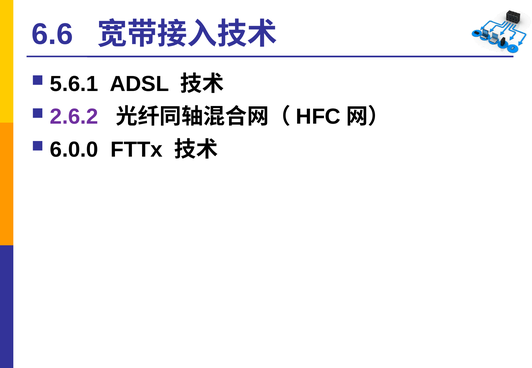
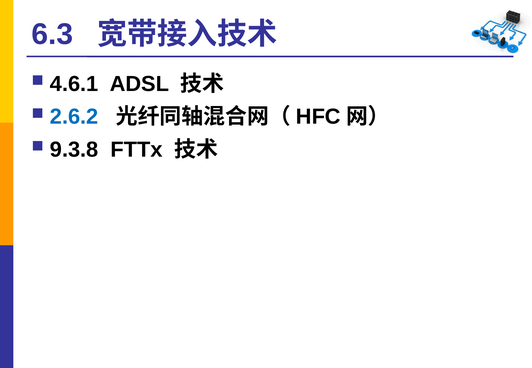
6.6: 6.6 -> 6.3 (52, 34)
5.6.1: 5.6.1 -> 4.6.1 (74, 84)
2.6.2 colour: purple -> blue (74, 117)
6.0.0: 6.0.0 -> 9.3.8 (74, 150)
